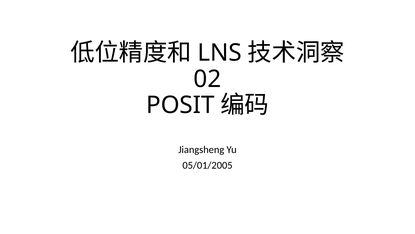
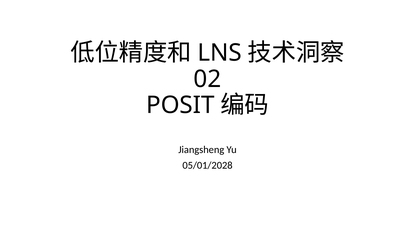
05/01/2005: 05/01/2005 -> 05/01/2028 (207, 165)
